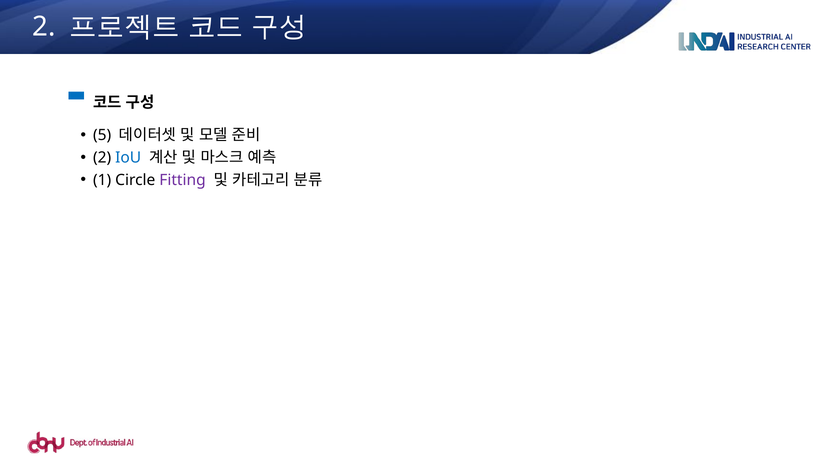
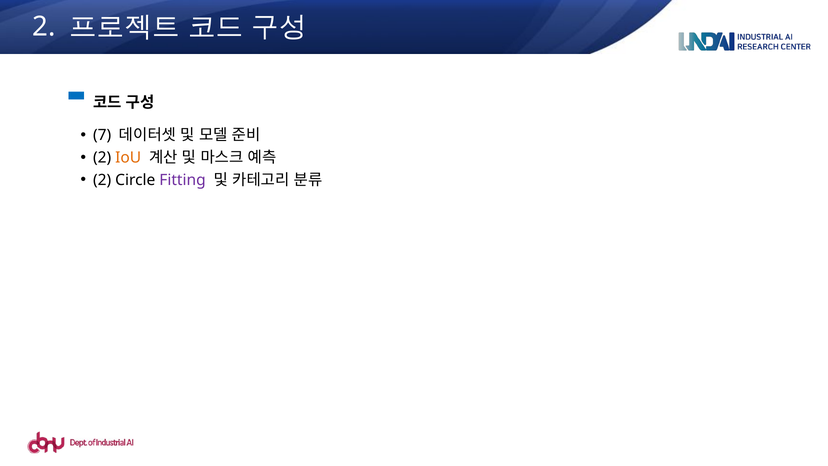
5: 5 -> 7 (102, 135)
IoU colour: blue -> orange (128, 158)
1: 1 -> 2 (102, 180)
